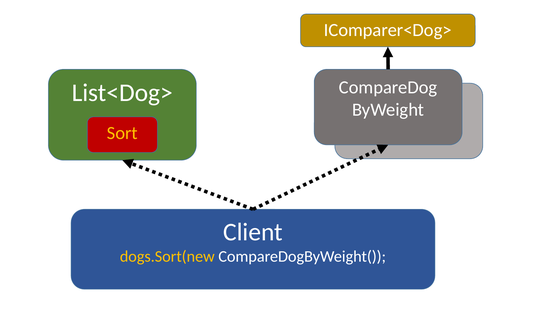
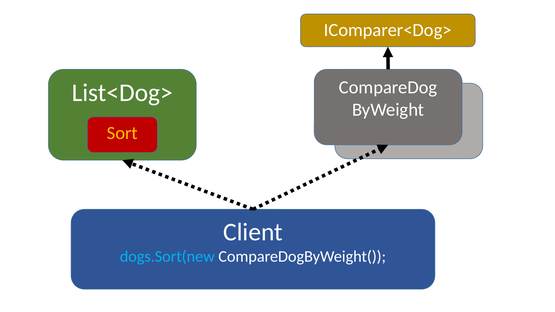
dogs.Sort(new colour: yellow -> light blue (167, 257)
